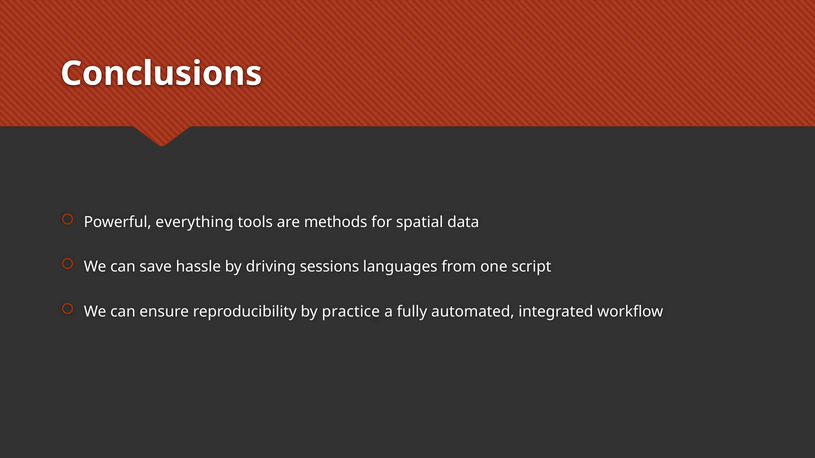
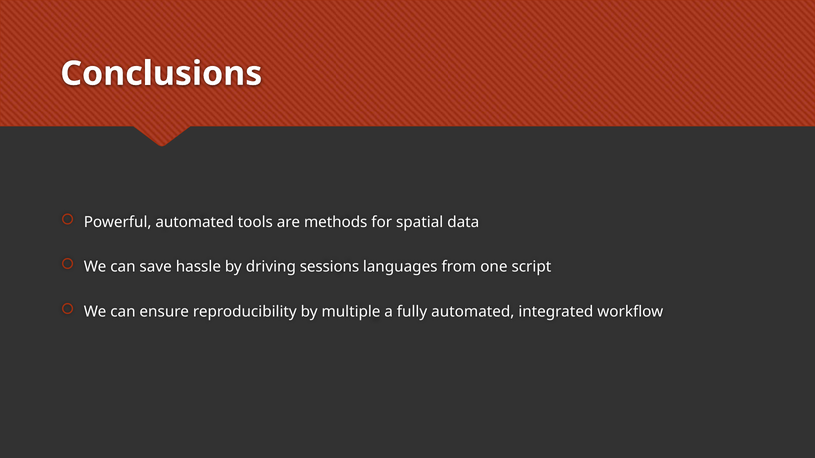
Powerful everything: everything -> automated (195, 222)
practice: practice -> multiple (351, 312)
